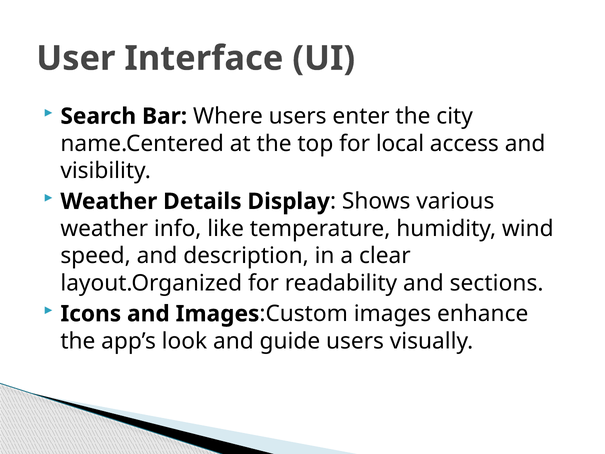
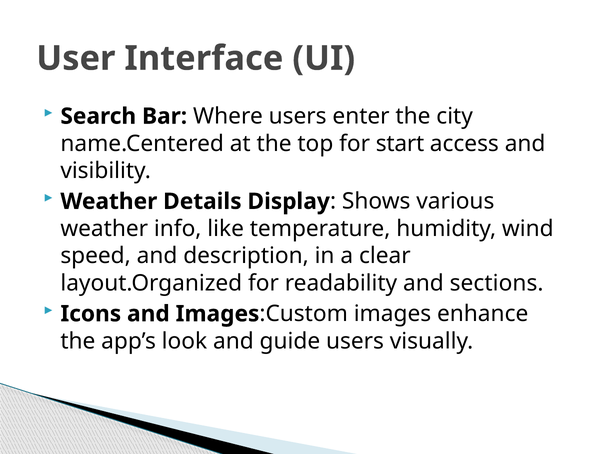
local: local -> start (400, 143)
